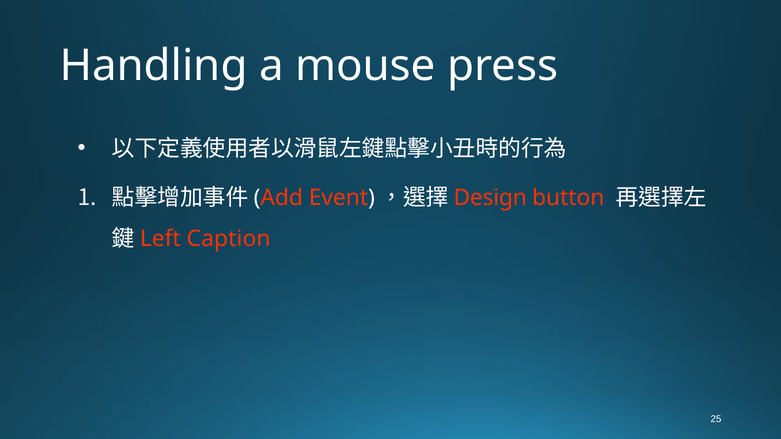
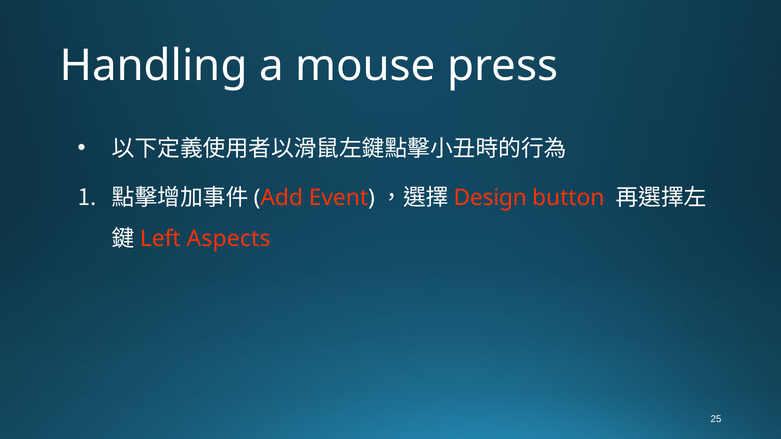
Caption: Caption -> Aspects (229, 239)
